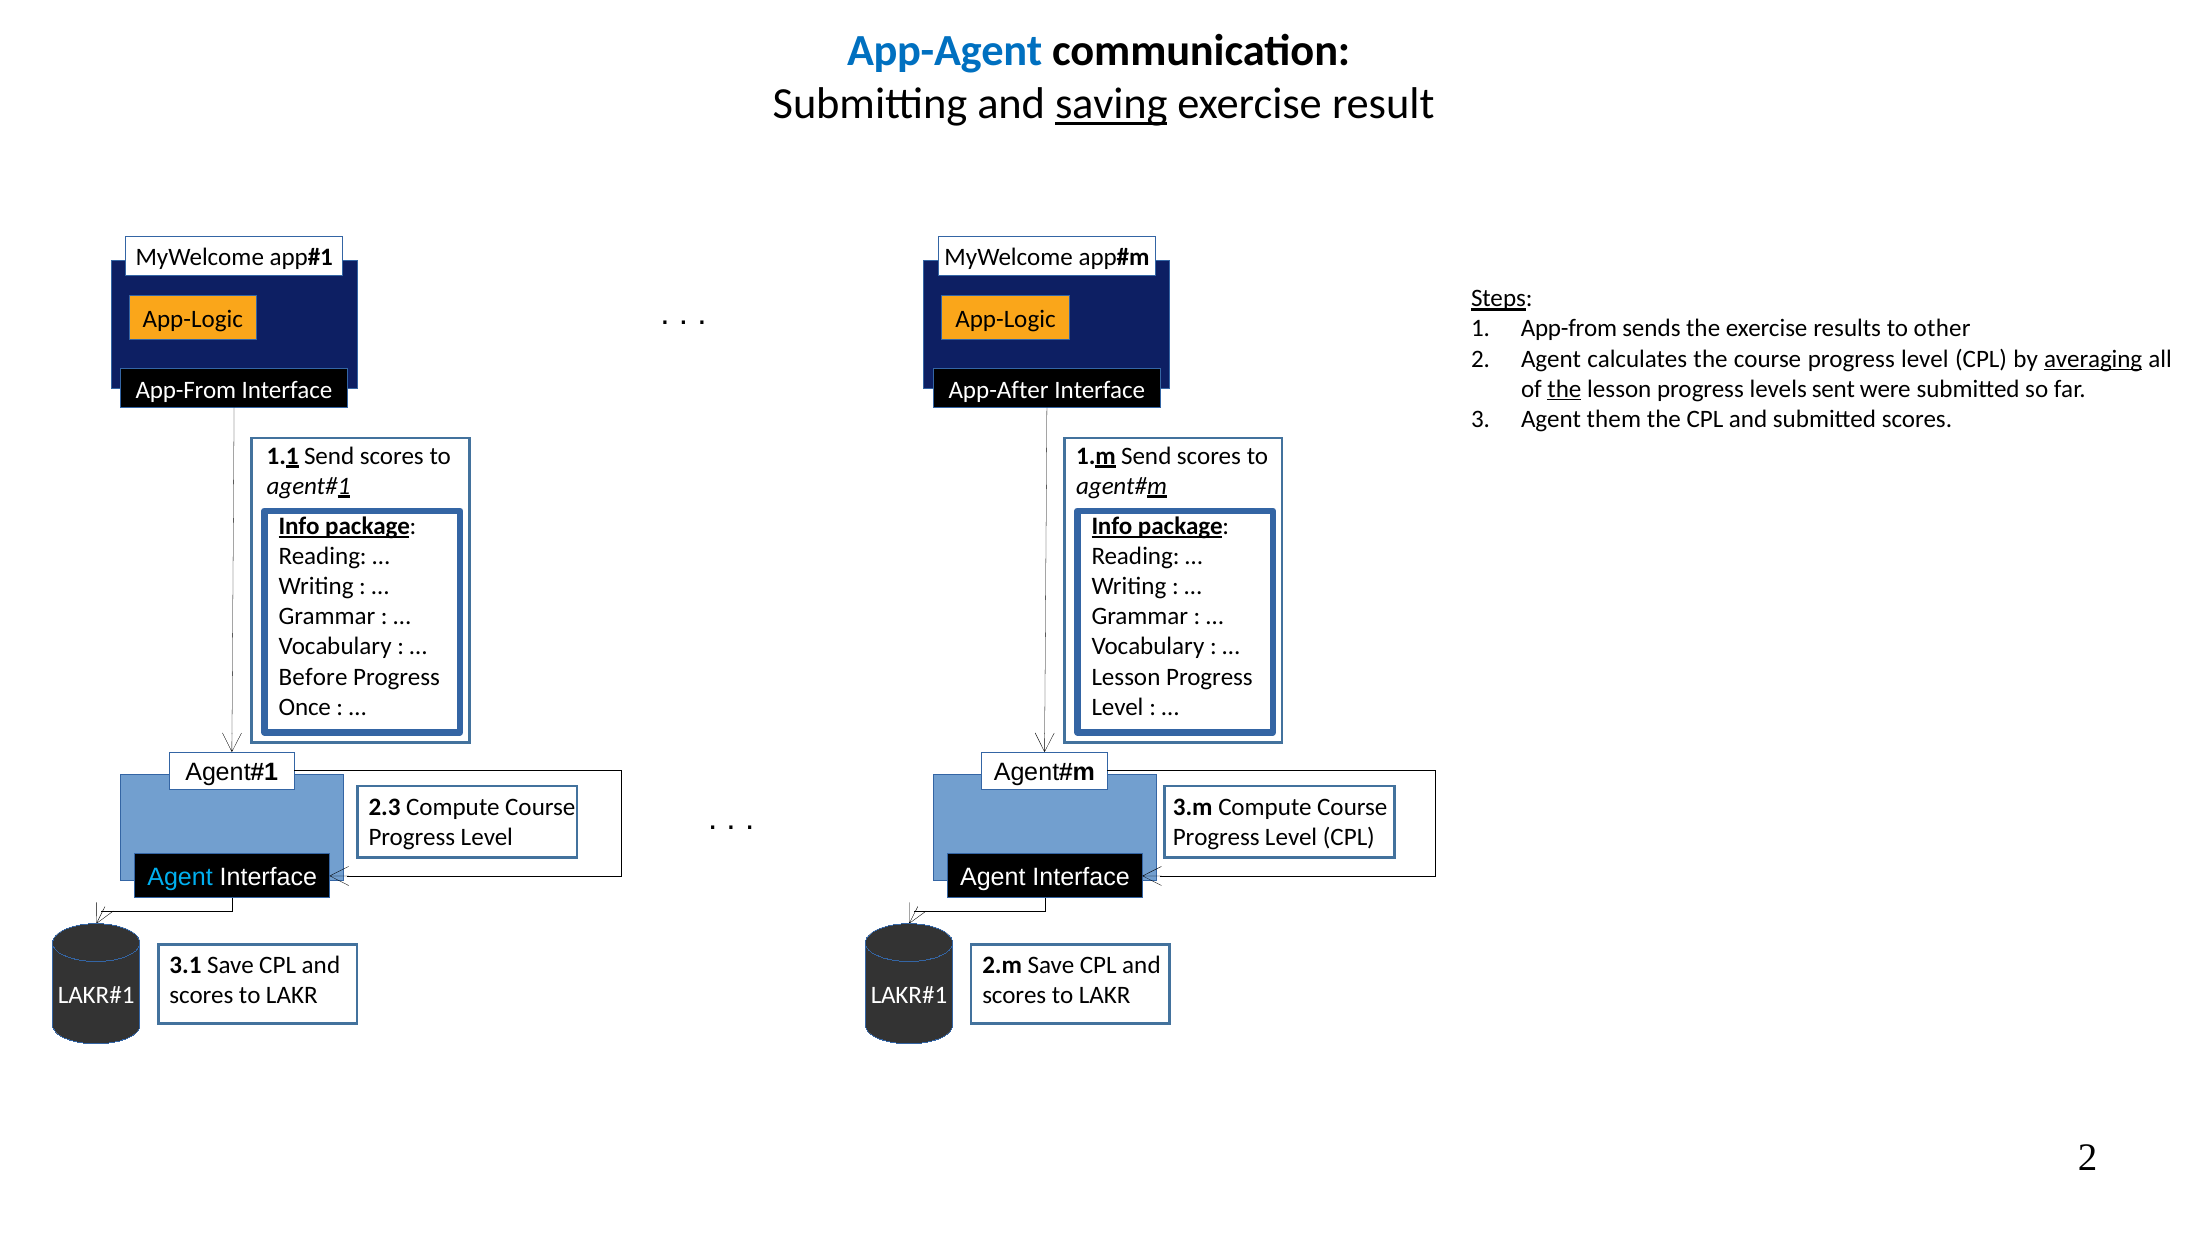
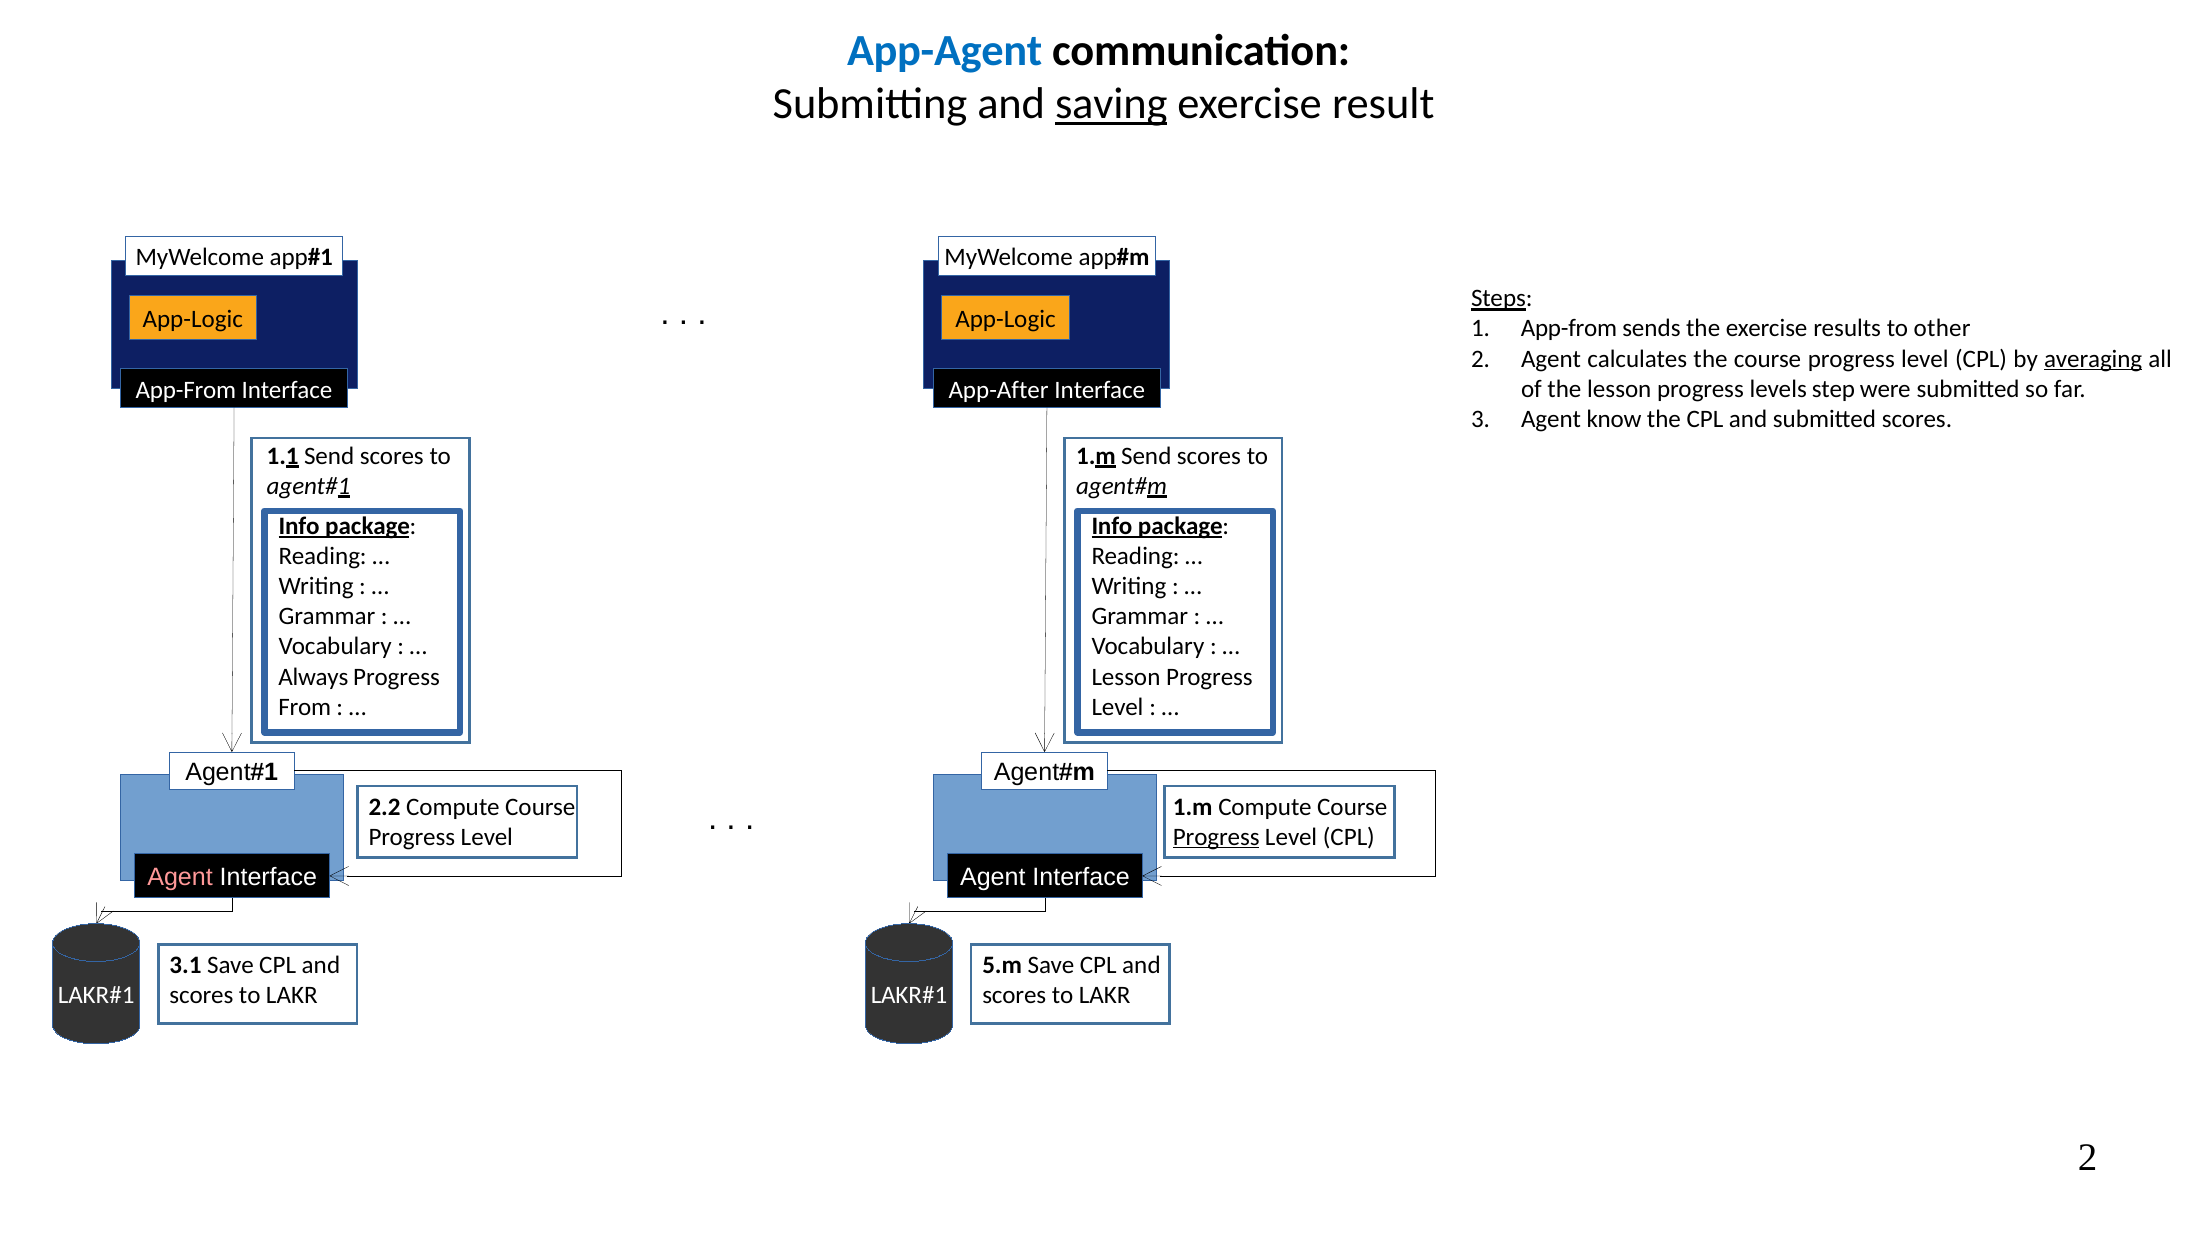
the underline: present -> none (1564, 389)
sent: sent -> step (1833, 389)
them: them -> know (1614, 419)
Before: Before -> Always (313, 677)
Once: Once -> From (305, 707)
2.3: 2.3 -> 2.2 (385, 807)
3.m: 3.m -> 1.m (1193, 807)
Progress underline: none -> present (1216, 837)
Agent colour: light blue -> pink (180, 878)
2.m: 2.m -> 5.m (1002, 966)
